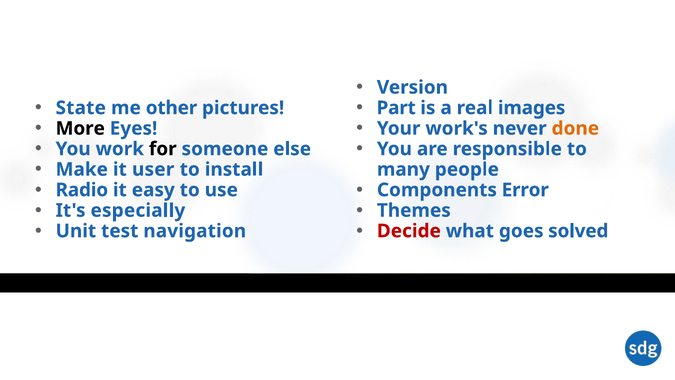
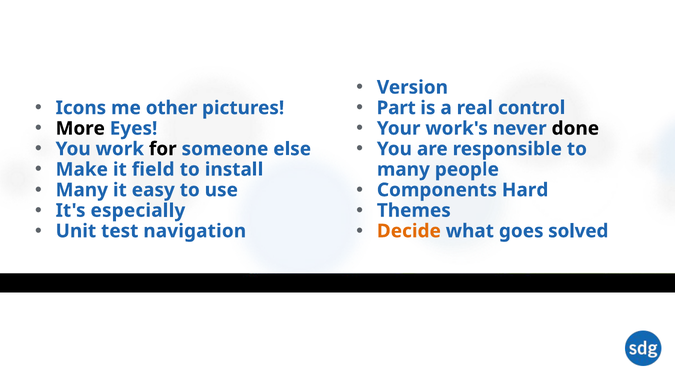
State: State -> Icons (81, 108)
images: images -> control (532, 108)
done colour: orange -> black (575, 128)
user: user -> field (153, 169)
Radio: Radio -> Many (82, 190)
Error: Error -> Hard (525, 190)
Decide colour: red -> orange (409, 231)
